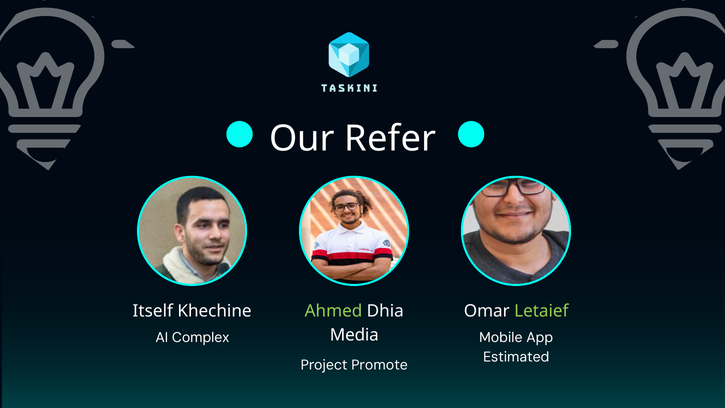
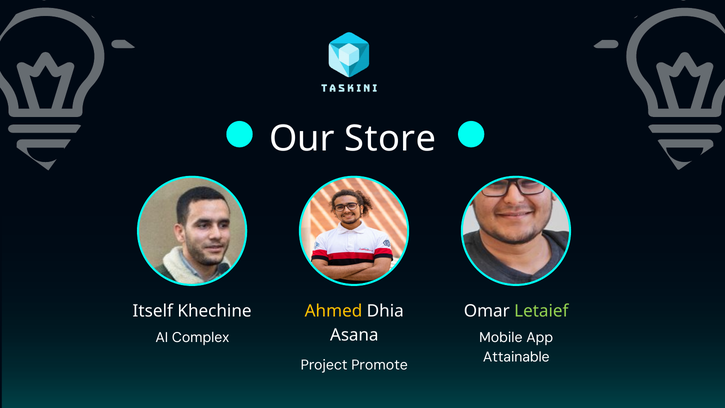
Refer: Refer -> Store (390, 139)
Ahmed colour: light green -> yellow (333, 311)
Media: Media -> Asana (354, 335)
Estimated: Estimated -> Attainable (516, 357)
